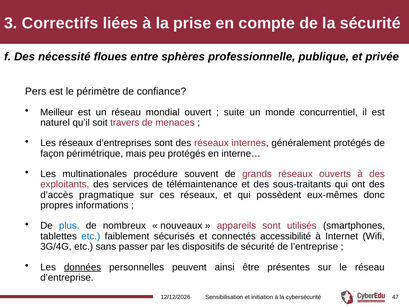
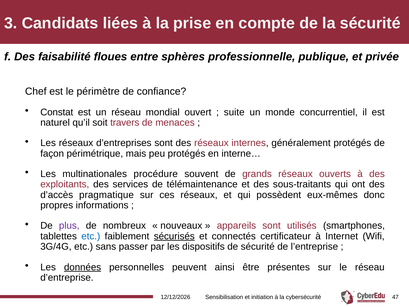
Correctifs: Correctifs -> Candidats (60, 23)
nécessité: nécessité -> faisabilité (64, 57)
Pers: Pers -> Chef (36, 91)
Meilleur: Meilleur -> Constat (57, 112)
plus colour: blue -> purple (69, 226)
sécurisés underline: none -> present (174, 236)
accessibilité: accessibilité -> certificateur (286, 236)
